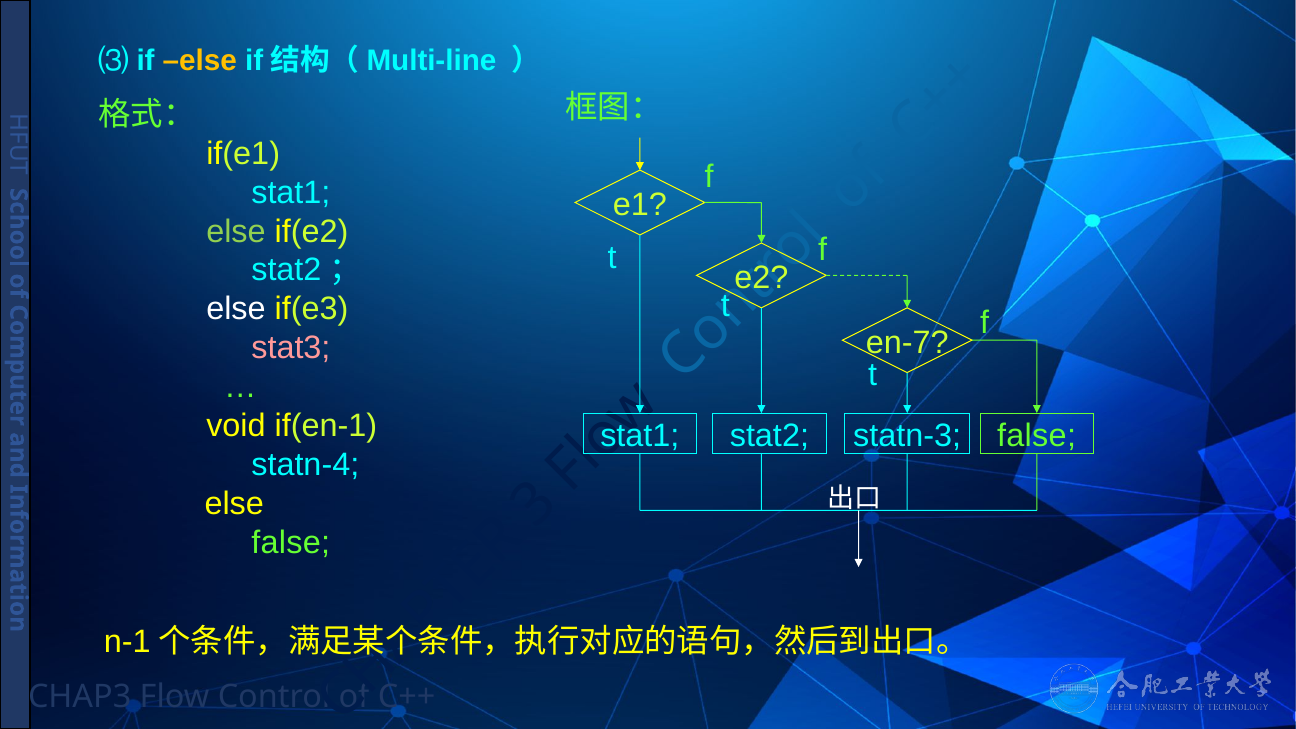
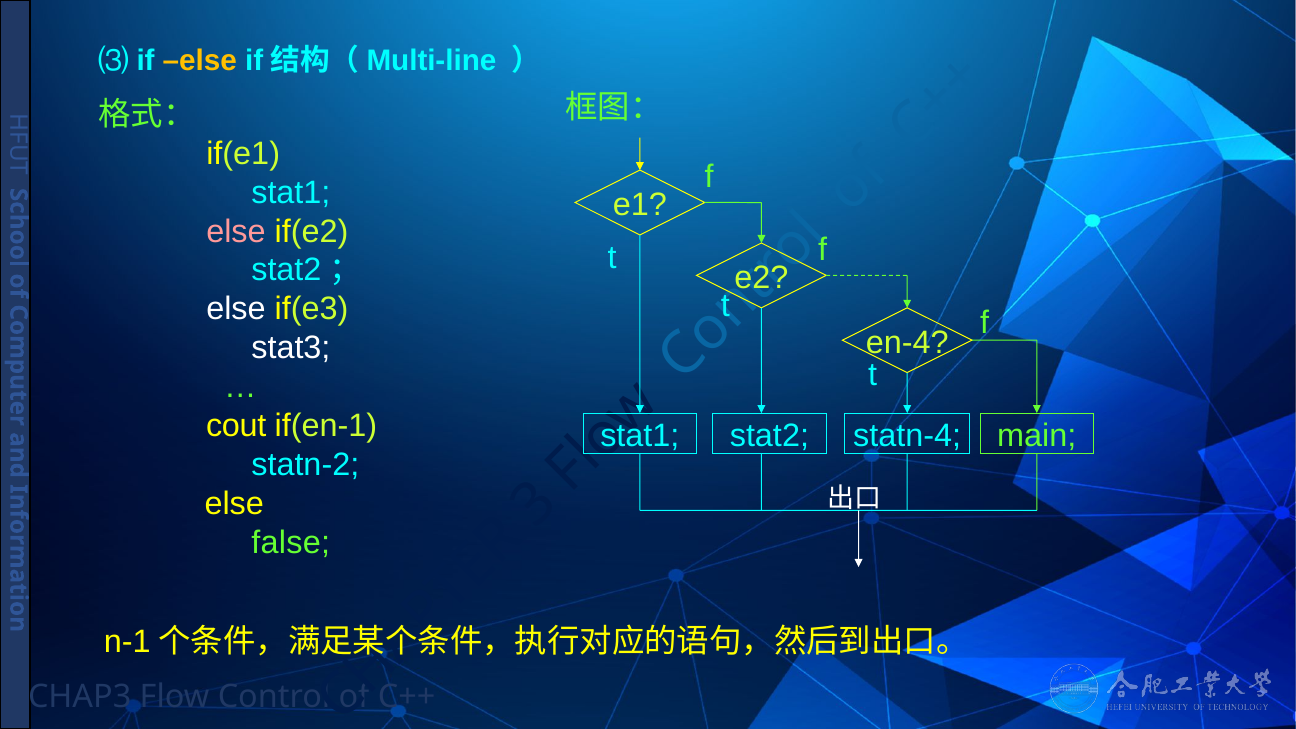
else colour: light green -> pink (236, 231)
en-7: en-7 -> en-4 (907, 342)
stat3 colour: pink -> white (291, 348)
void: void -> cout (236, 426)
statn-3: statn-3 -> statn-4 (907, 436)
false: false -> main (1037, 436)
statn-4: statn-4 -> statn-2 (305, 465)
